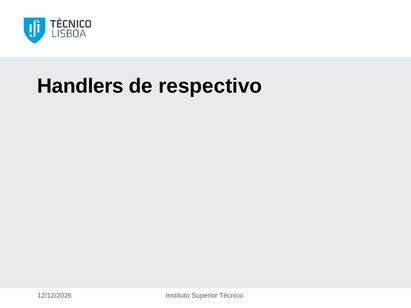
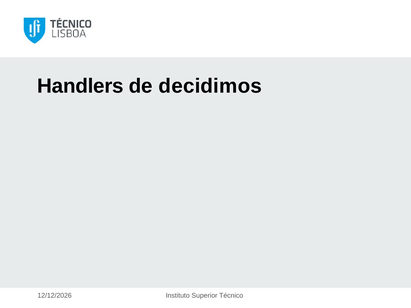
respectivo: respectivo -> decidimos (210, 86)
